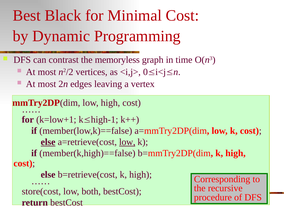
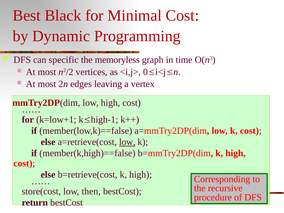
contrast: contrast -> specific (64, 60)
else underline: present -> none (48, 142)
both: both -> then (91, 191)
